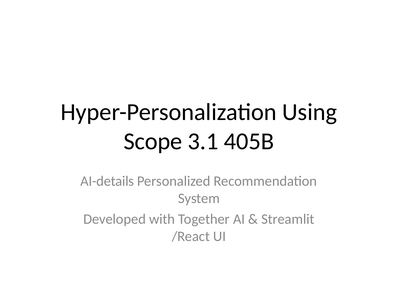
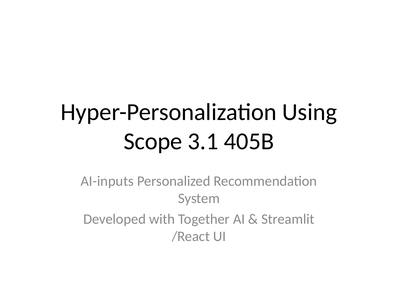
AI-details: AI-details -> AI-inputs (107, 181)
